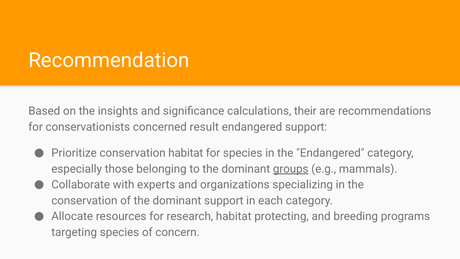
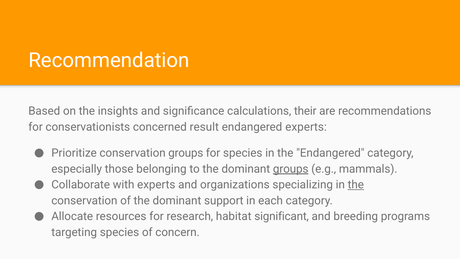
endangered support: support -> experts (306, 127)
conservation habitat: habitat -> groups (186, 153)
the underline: none -> present (356, 185)
protecting: protecting -> significant (282, 216)
